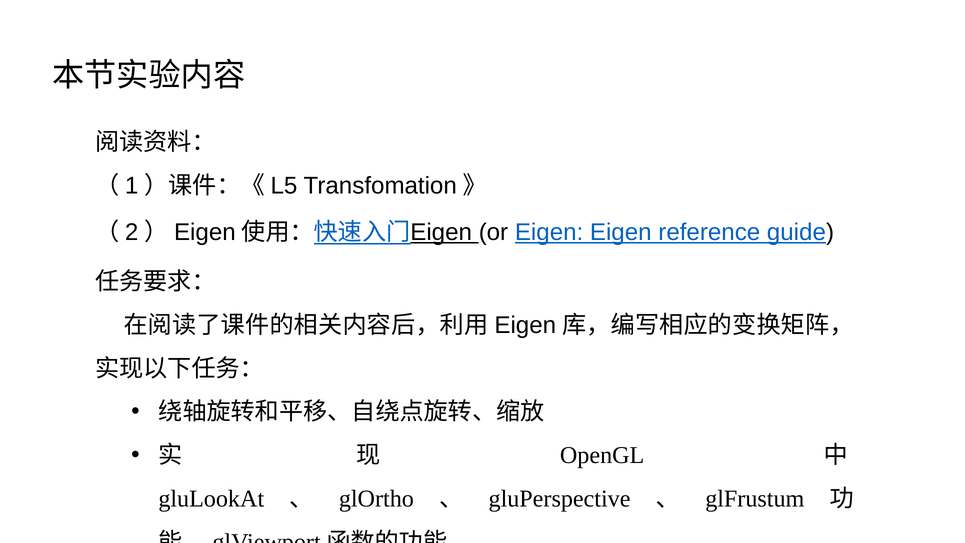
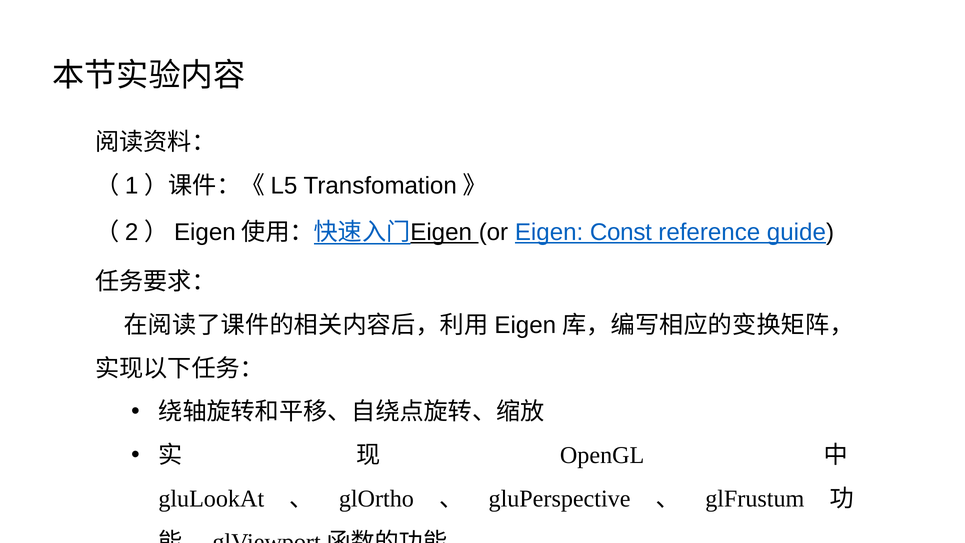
Eigen Eigen: Eigen -> Const (621, 232)
